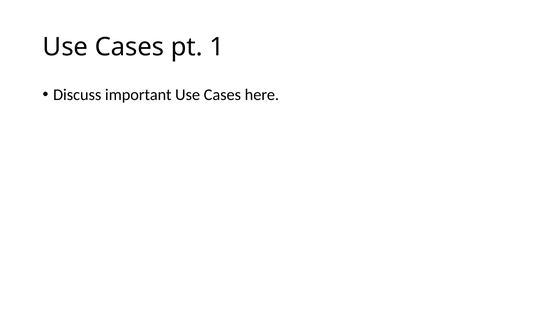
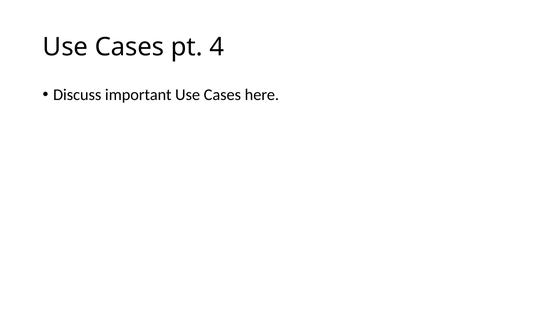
1: 1 -> 4 (217, 47)
